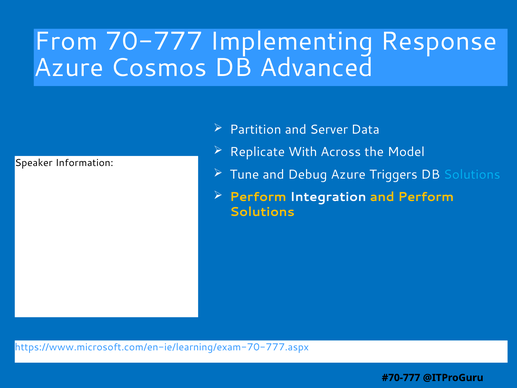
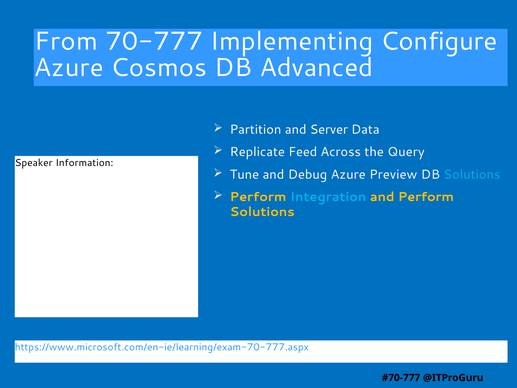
Response: Response -> Configure (439, 41)
With: With -> Feed (303, 152)
Model: Model -> Query (406, 152)
Triggers: Triggers -> Preview (393, 174)
Integration colour: white -> light blue (328, 197)
